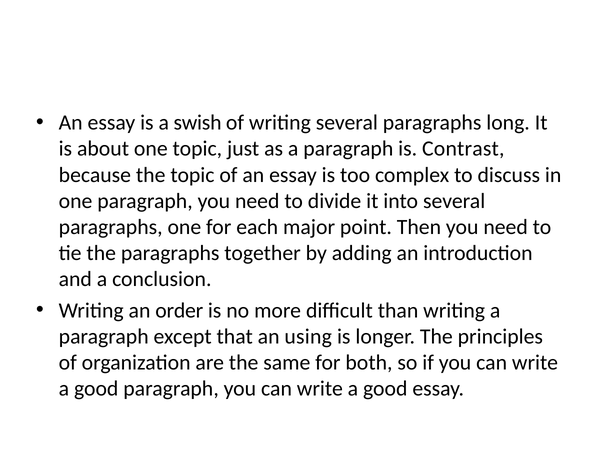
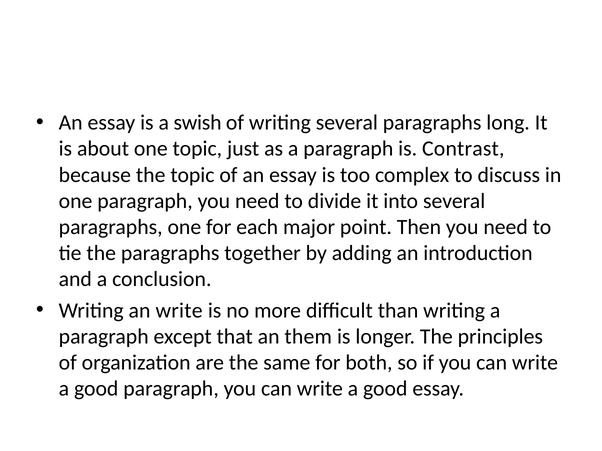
an order: order -> write (179, 311)
using: using -> them (308, 337)
